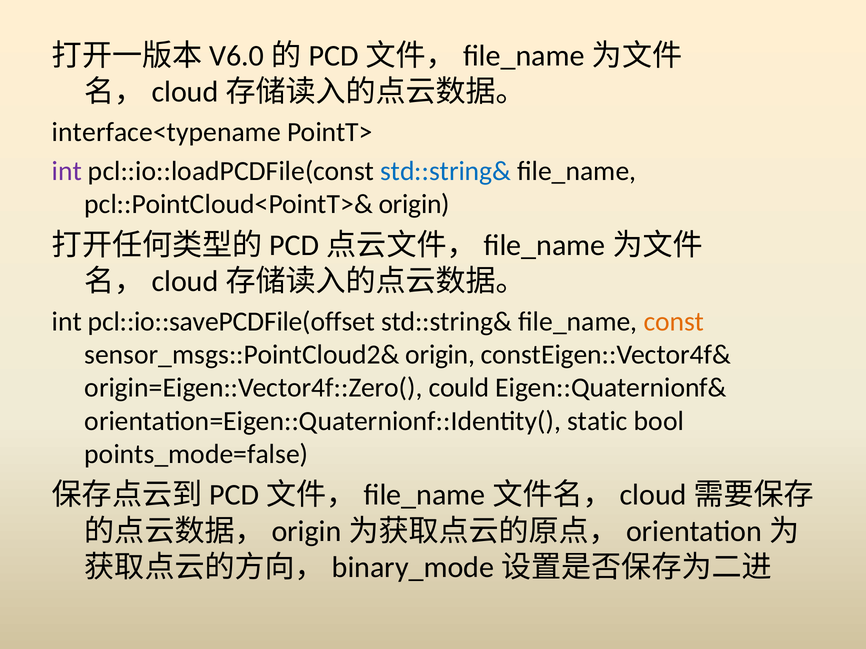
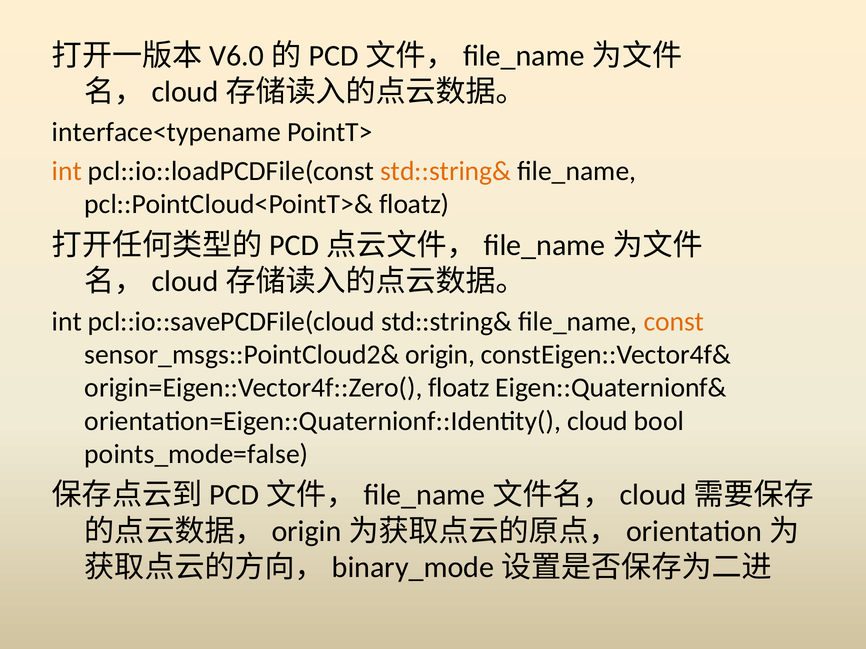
int colour: purple -> orange (67, 171)
std::string& colour: blue -> orange (446, 171)
pcl::PointCloud<PointT>& origin: origin -> floatz (414, 204)
pcl::io::savePCDFile(offset: pcl::io::savePCDFile(offset -> pcl::io::savePCDFile(cloud (231, 322)
origin=Eigen::Vector4f::Zero( could: could -> floatz (459, 388)
static: static -> cloud (598, 421)
